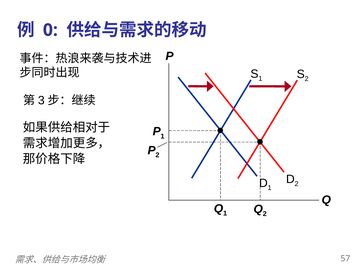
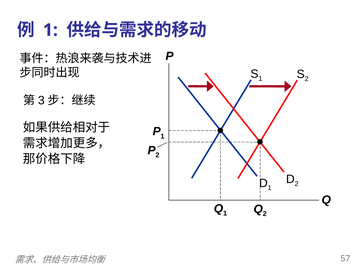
0: 0 -> 1 (50, 30)
